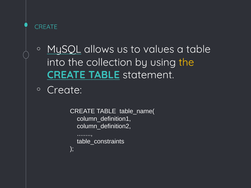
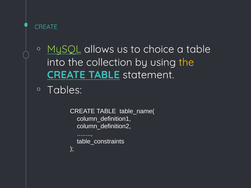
MySQL colour: white -> light green (64, 49)
values: values -> choice (159, 49)
Create: Create -> Tables (64, 90)
